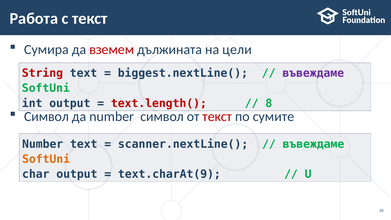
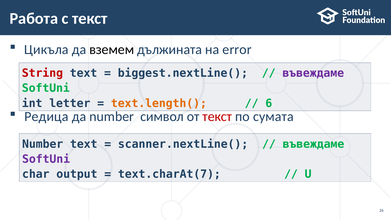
Сумира: Сумира -> Цикъла (46, 50)
вземем colour: red -> black (112, 50)
цели: цели -> error (237, 50)
int output: output -> letter (70, 103)
text.length( colour: red -> orange (159, 103)
8: 8 -> 6 (269, 103)
Символ: Символ -> Редица (46, 117)
сумите: сумите -> сумата (273, 117)
SoftUni colour: orange -> purple (46, 159)
text.charAt(9: text.charAt(9 -> text.charAt(7 (169, 174)
